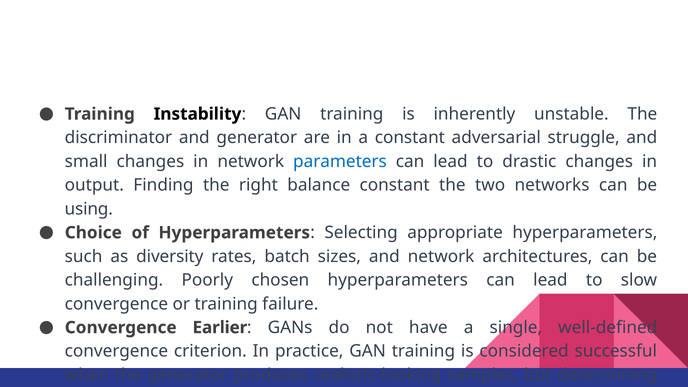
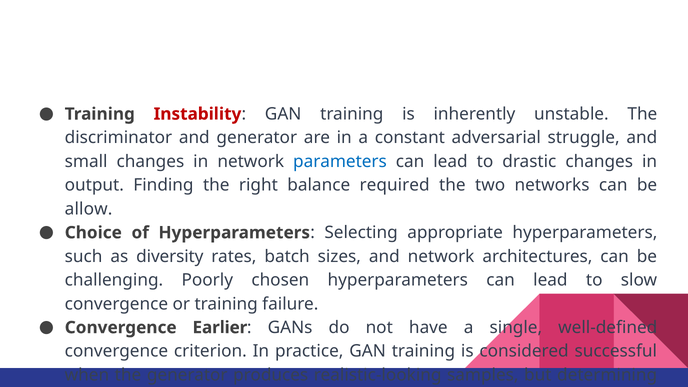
Instability colour: black -> red (197, 114)
balance constant: constant -> required (395, 185)
using: using -> allow (89, 209)
